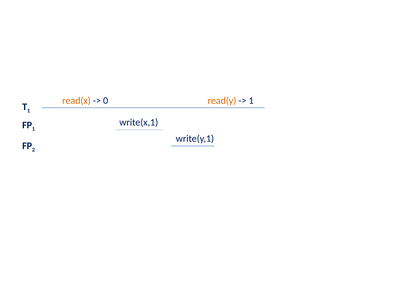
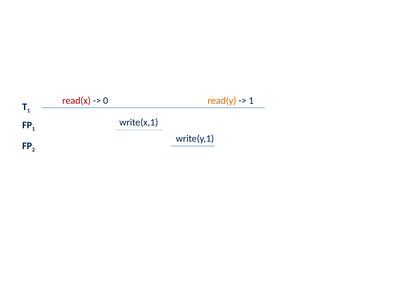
read(x colour: orange -> red (76, 100)
